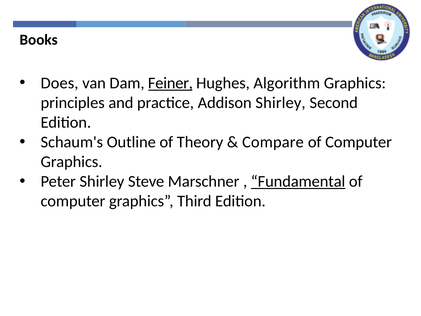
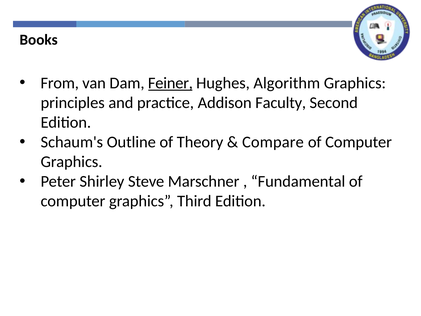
Does: Does -> From (60, 83)
Addison Shirley: Shirley -> Faculty (281, 103)
Fundamental underline: present -> none (298, 181)
